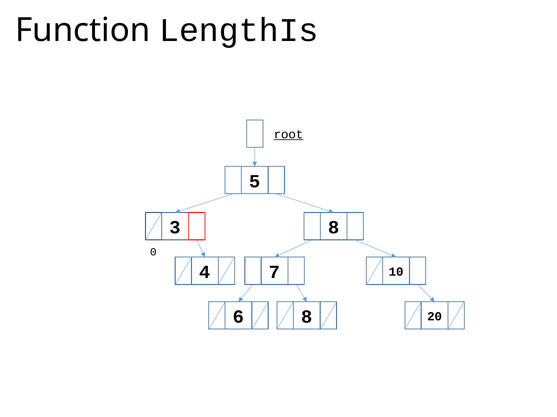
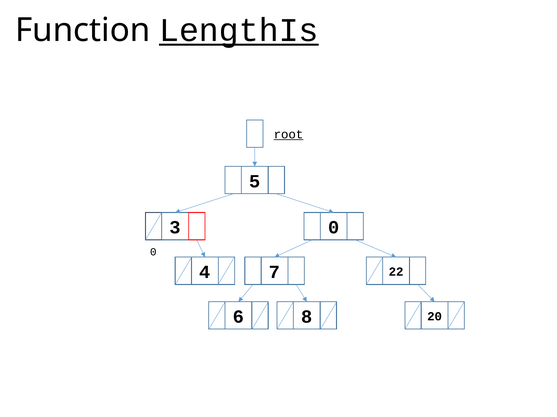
LengthIs underline: none -> present (239, 30)
3 8: 8 -> 0 (334, 228)
10: 10 -> 22 (396, 272)
